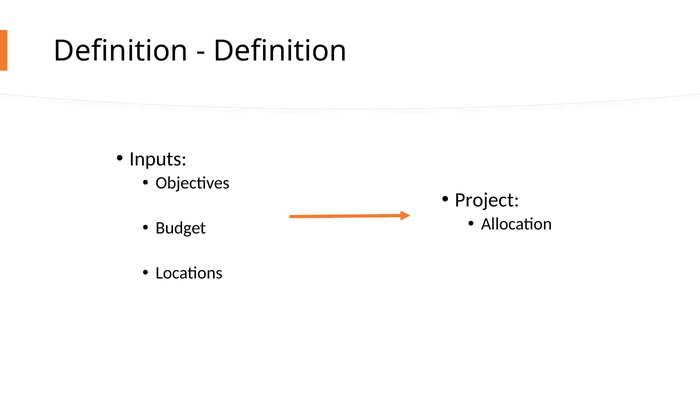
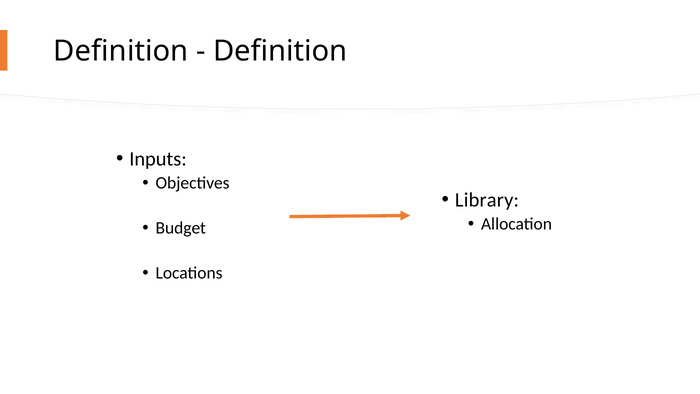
Project: Project -> Library (487, 200)
